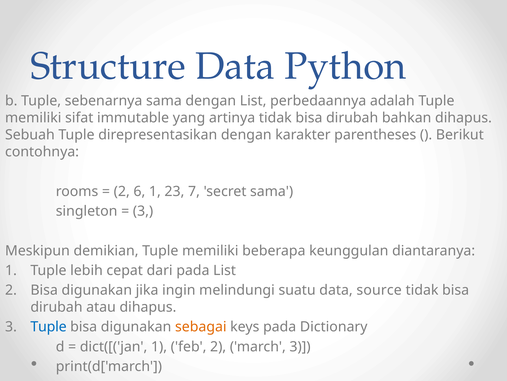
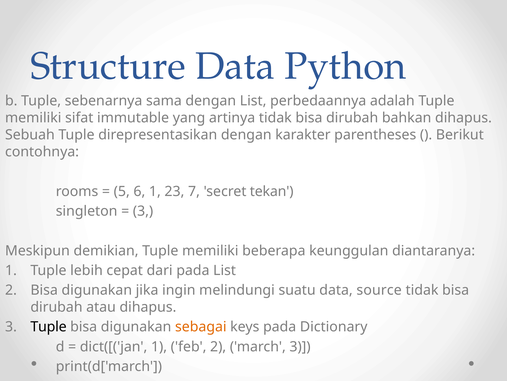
2: 2 -> 5 (122, 191)
secret sama: sama -> tekan (272, 191)
Tuple colour: blue -> black (49, 326)
